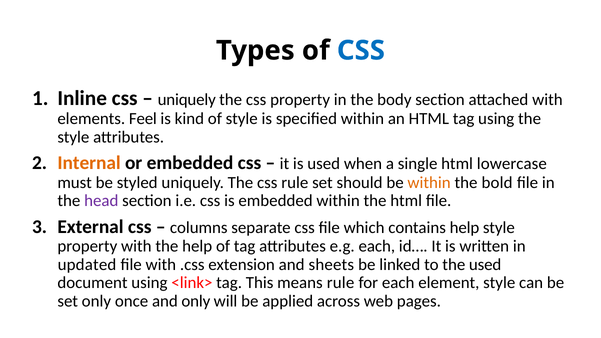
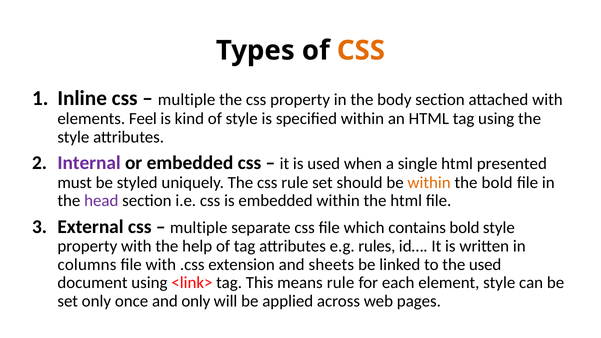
CSS colour: blue -> orange (361, 50)
uniquely: uniquely -> multiple (187, 100)
Internal colour: orange -> purple (89, 163)
lowercase: lowercase -> presented (512, 164)
columns: columns -> multiple (199, 228)
contains help: help -> bold (465, 228)
e.g each: each -> rules (377, 246)
updated: updated -> columns (87, 265)
